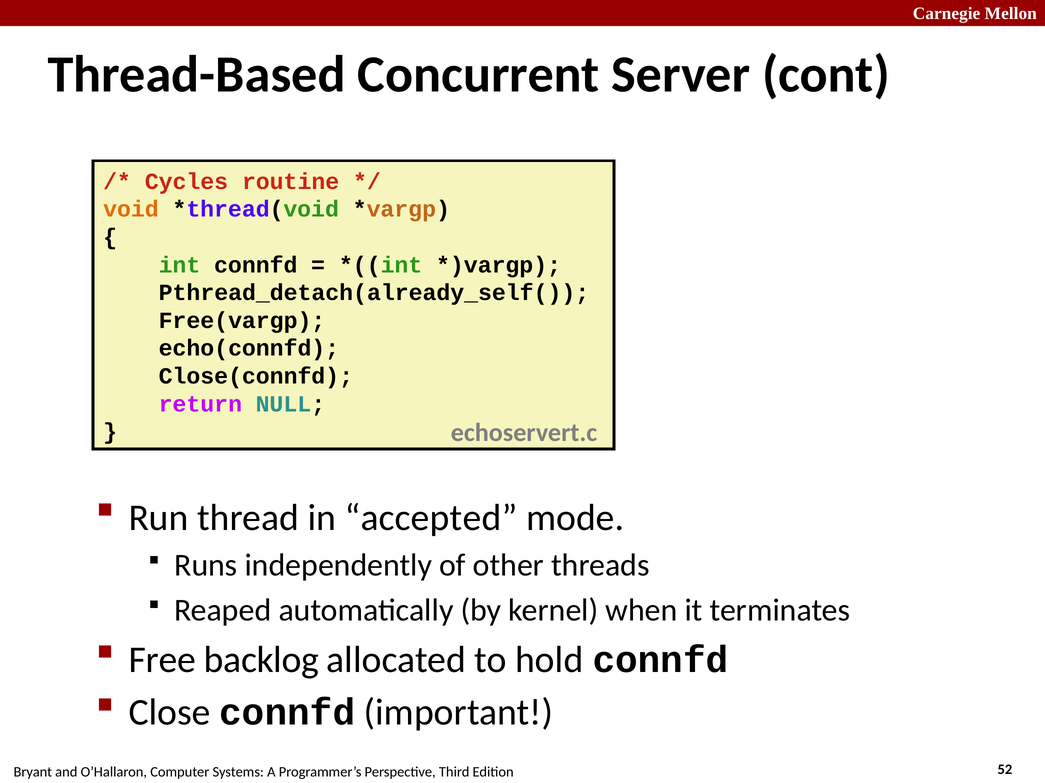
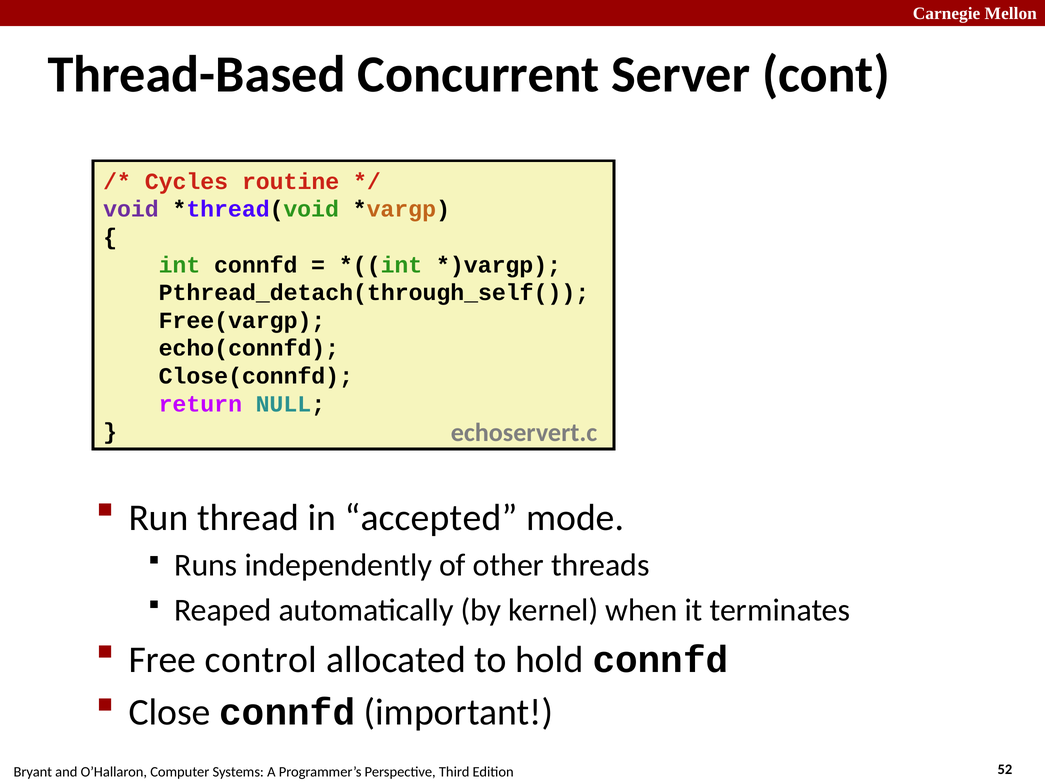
void colour: orange -> purple (131, 209)
Pthread_detach(already_self(: Pthread_detach(already_self( -> Pthread_detach(through_self( (374, 293)
backlog: backlog -> control (261, 660)
